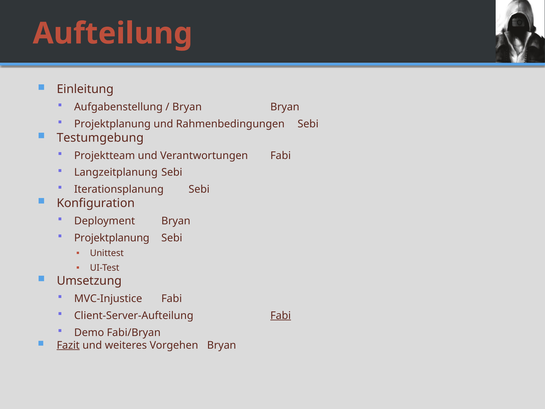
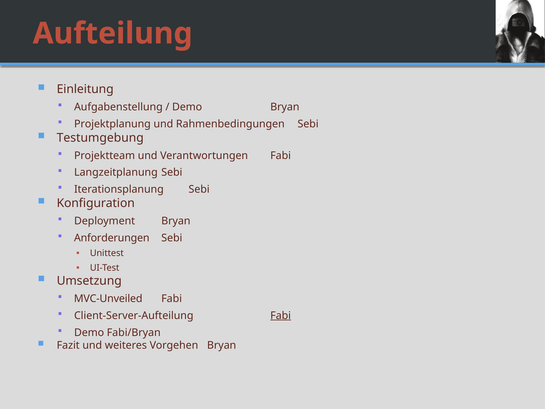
Bryan: Bryan -> Demo (187, 107)
Projektplanung: Projektplanung -> Anforderungen (112, 238)
MVC-Injustice: MVC-Injustice -> MVC-Unveiled (108, 298)
Fazit underline: present -> none (68, 345)
